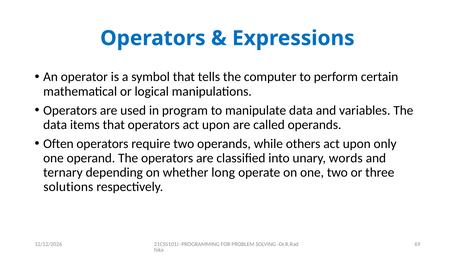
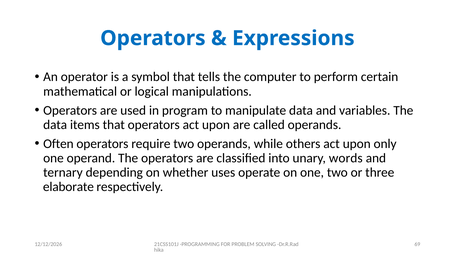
long: long -> uses (223, 172)
solutions: solutions -> elaborate (68, 187)
